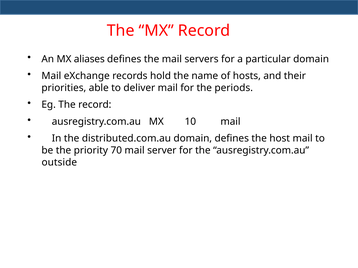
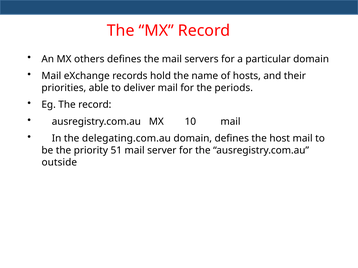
aliases: aliases -> others (89, 59)
distributed.com.au: distributed.com.au -> delegating.com.au (126, 139)
70: 70 -> 51 (116, 151)
